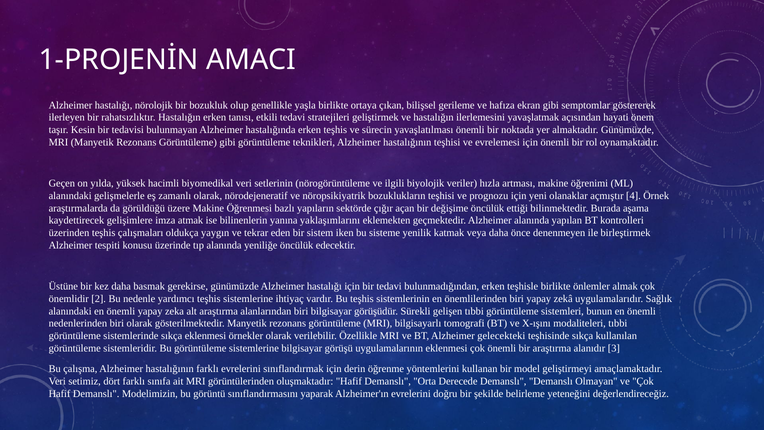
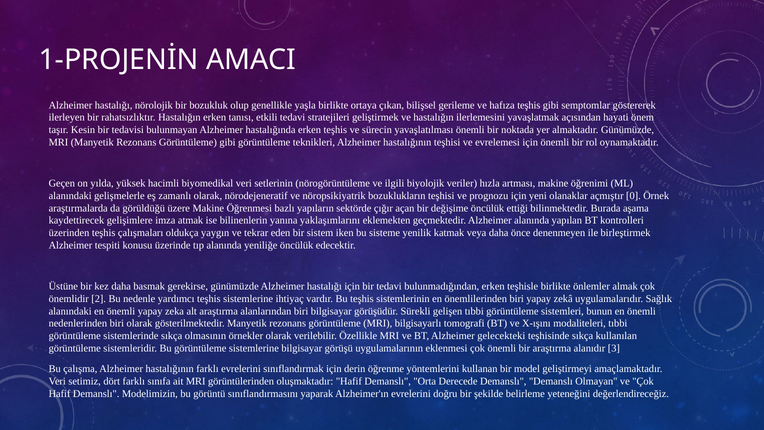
hafıza ekran: ekran -> teşhis (529, 105)
4: 4 -> 0 (633, 196)
sıkça eklenmesi: eklenmesi -> olmasının (205, 336)
